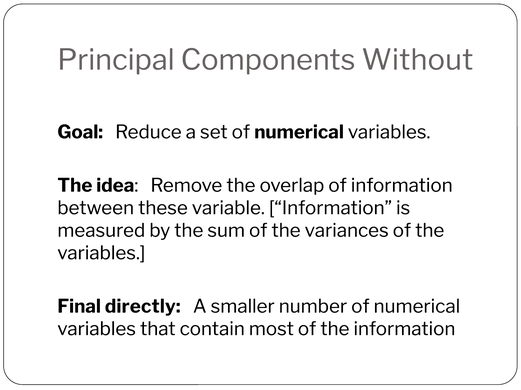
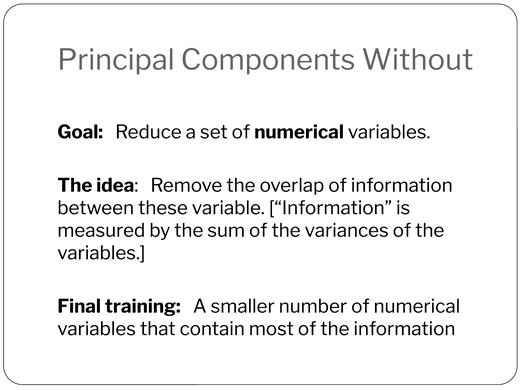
directly: directly -> training (143, 307)
